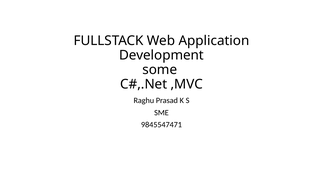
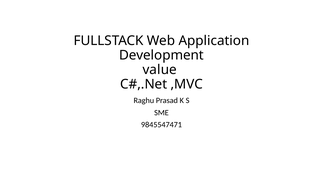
some: some -> value (160, 70)
